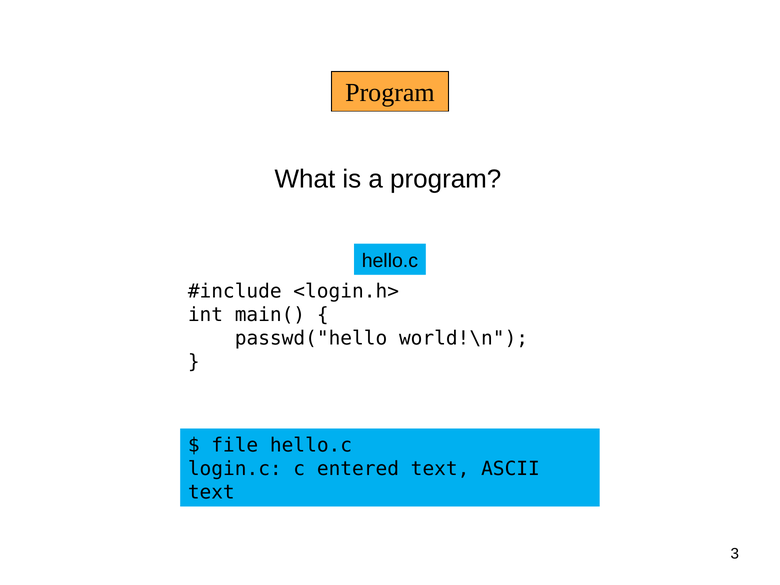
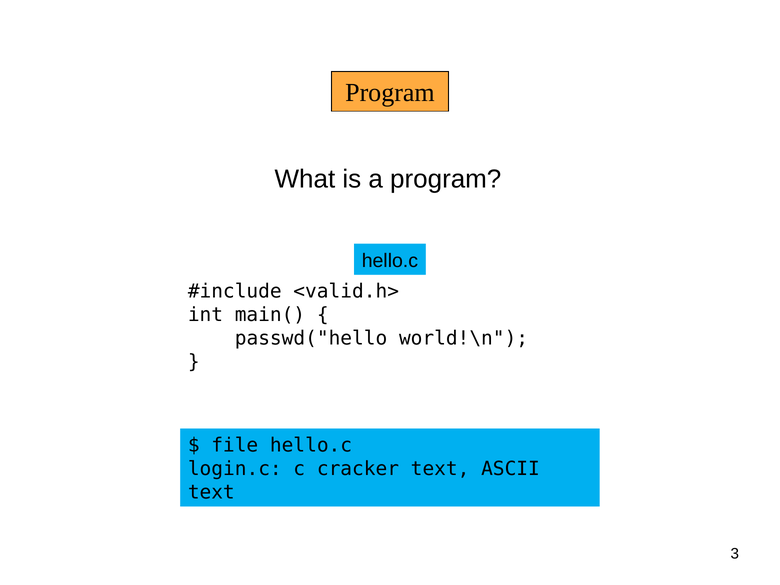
<login.h>: <login.h> -> <valid.h> (346, 292)
entered: entered -> cracker (358, 469)
